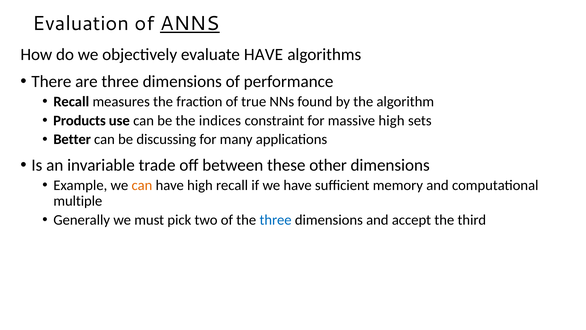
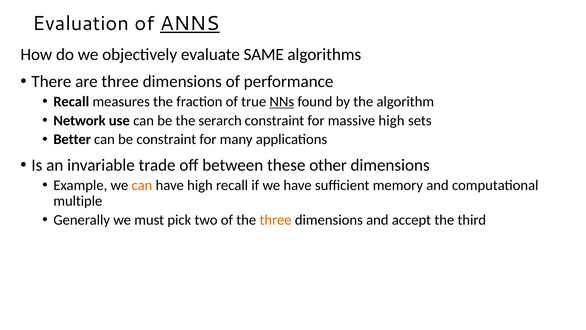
evaluate HAVE: HAVE -> SAME (264, 54)
NNs underline: none -> present (282, 102)
Products: Products -> Network (79, 120)
indices: indices -> serarch (220, 120)
be discussing: discussing -> constraint (166, 139)
three colour: blue -> orange (276, 220)
